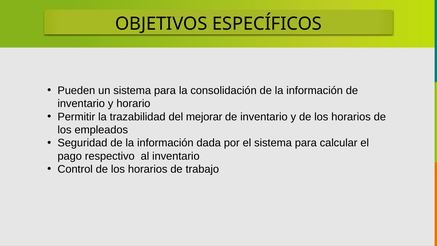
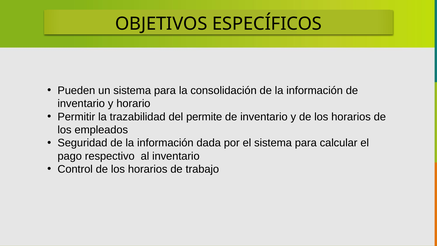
mejorar: mejorar -> permite (204, 117)
